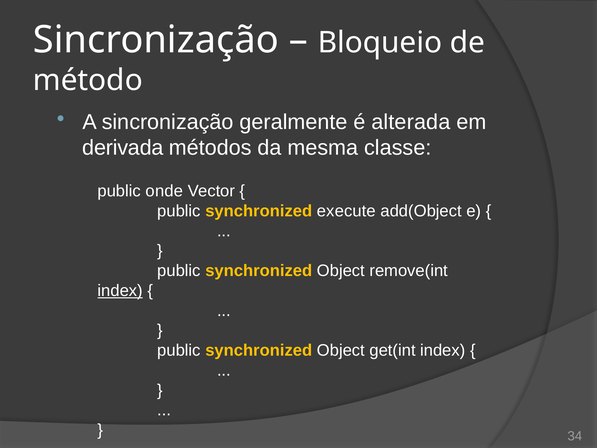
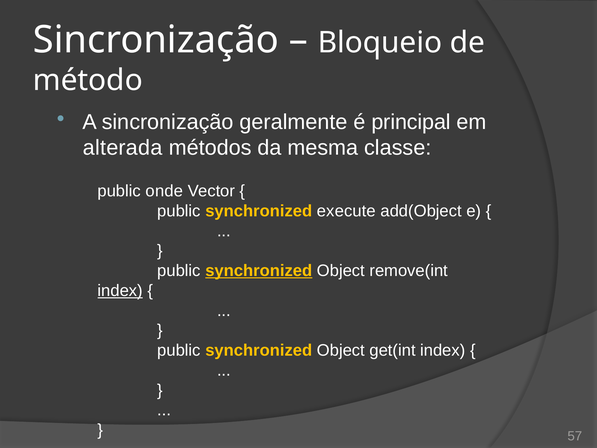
alterada: alterada -> principal (411, 122)
derivada: derivada -> alterada (123, 148)
synchronized underline: none -> present (259, 271)
34: 34 -> 57 (575, 436)
